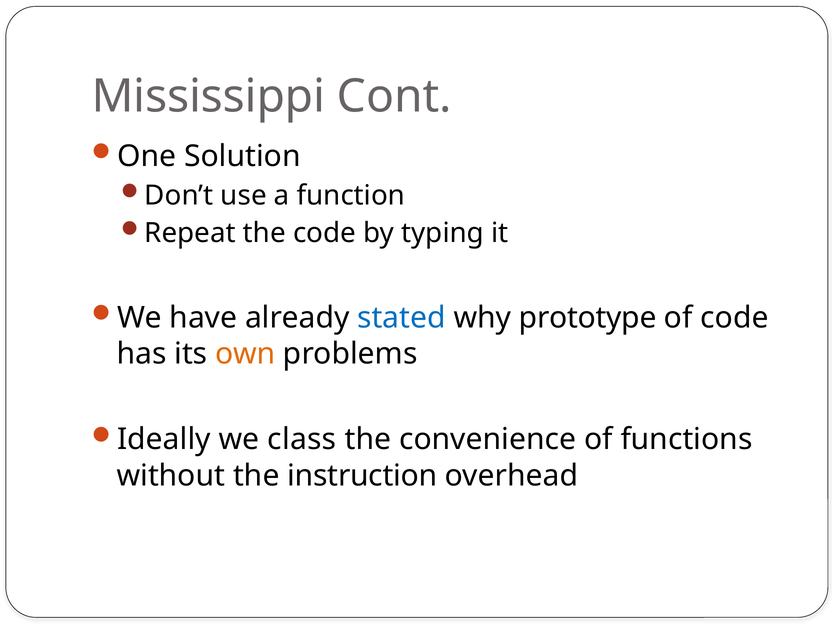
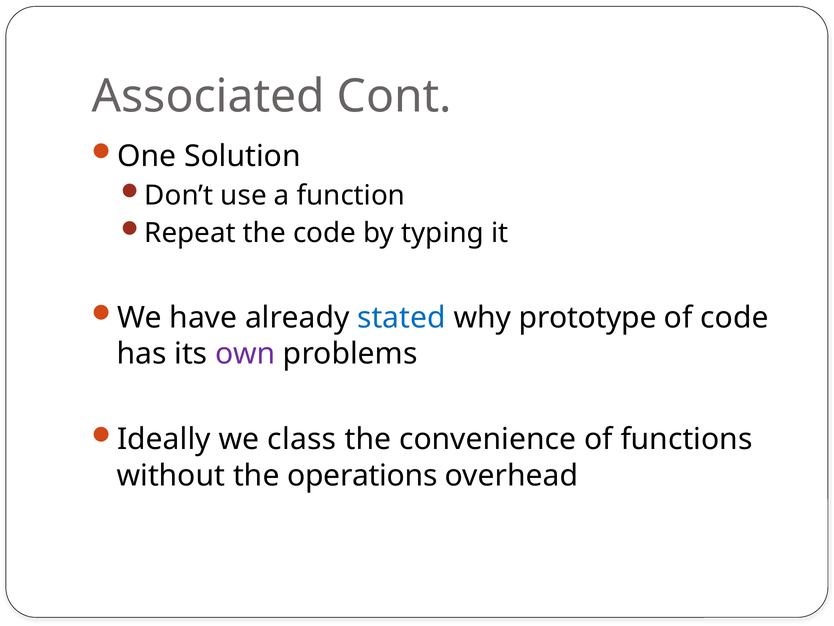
Mississippi: Mississippi -> Associated (208, 96)
own colour: orange -> purple (245, 353)
instruction: instruction -> operations (362, 475)
